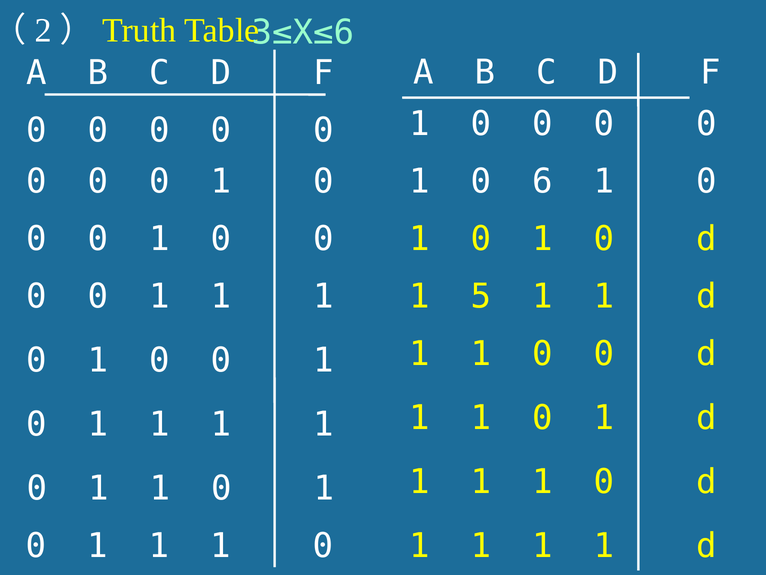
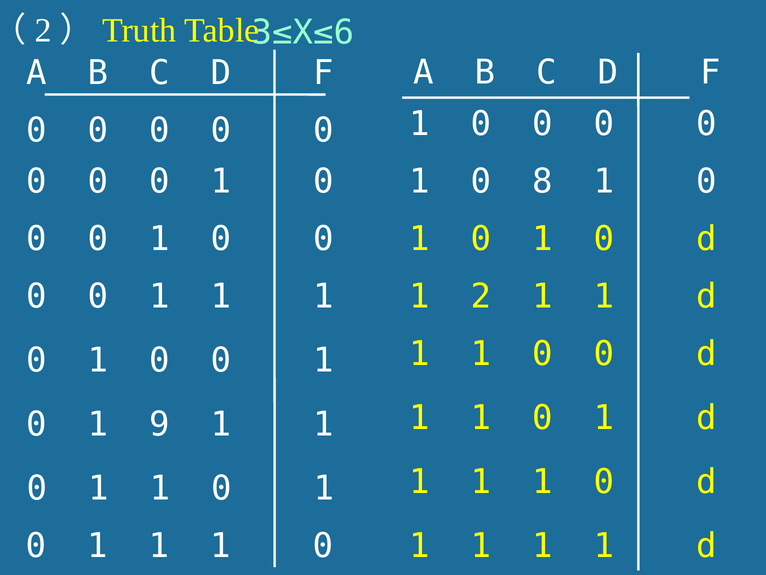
6: 6 -> 8 (542, 182)
1 5: 5 -> 2 (481, 296)
1: 1 -> 9 (159, 424)
